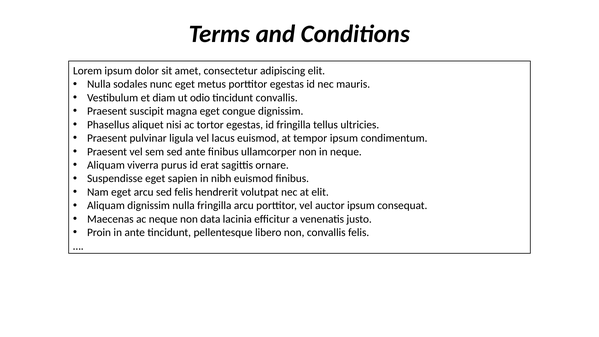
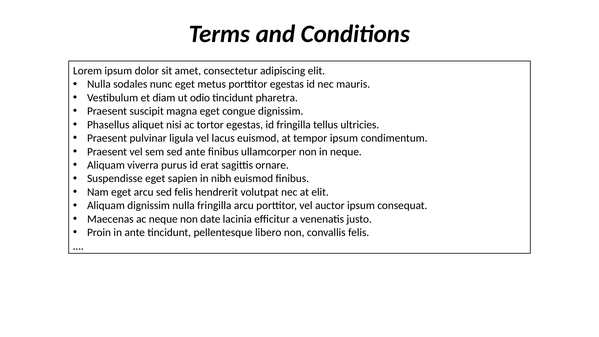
tincidunt convallis: convallis -> pharetra (277, 98)
data: data -> date (210, 219)
